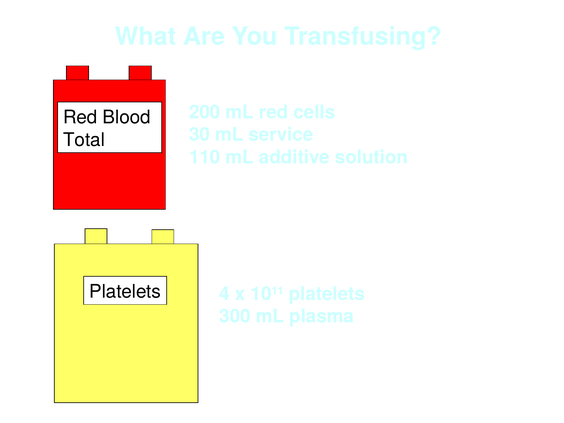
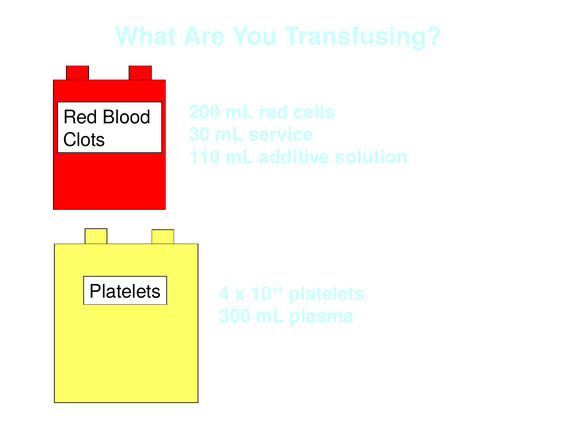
Total: Total -> Clots (84, 140)
